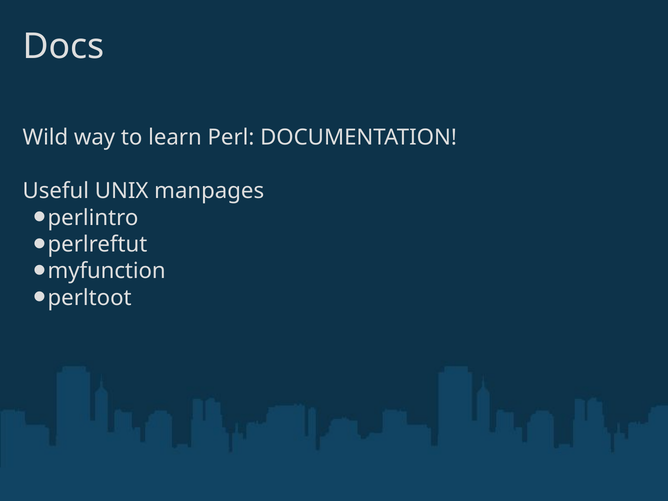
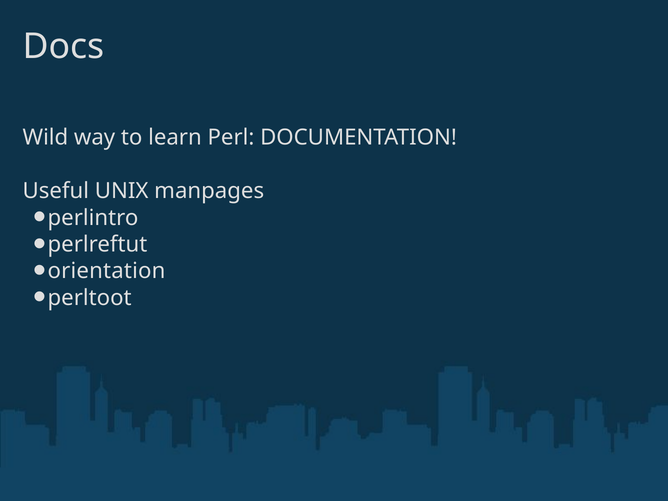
myfunction: myfunction -> orientation (106, 271)
